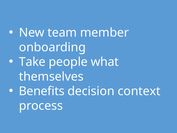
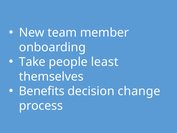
what: what -> least (105, 62)
context: context -> change (139, 91)
